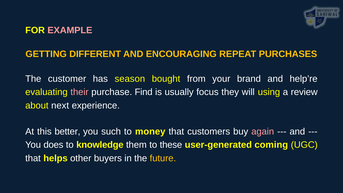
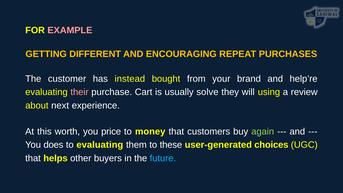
season: season -> instead (130, 79)
Find: Find -> Cart (144, 92)
focus: focus -> solve (207, 92)
better: better -> worth (67, 131)
such: such -> price (111, 131)
again colour: pink -> light green (263, 131)
to knowledge: knowledge -> evaluating (100, 145)
coming: coming -> choices (271, 145)
future colour: yellow -> light blue (163, 158)
